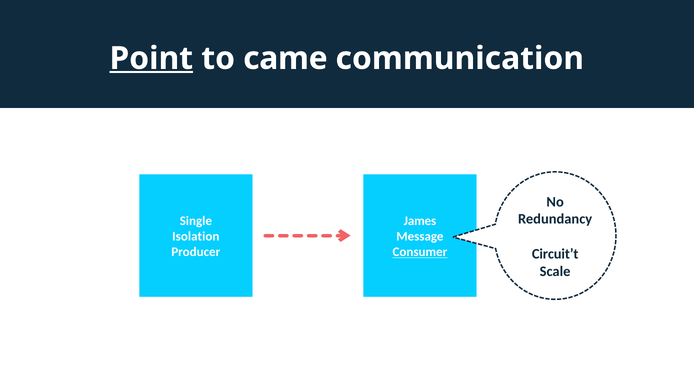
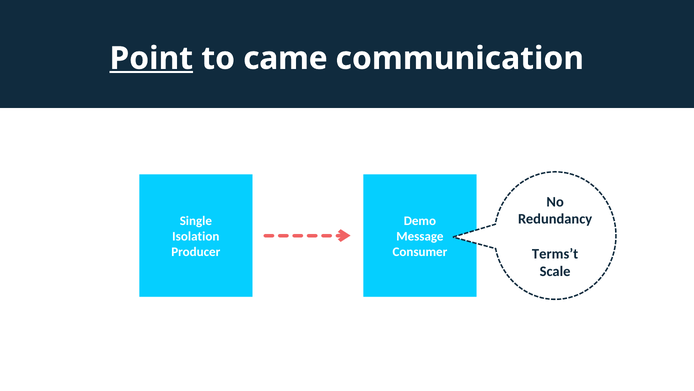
James: James -> Demo (420, 220)
Consumer underline: present -> none (420, 252)
Circuit’t: Circuit’t -> Terms’t (555, 254)
